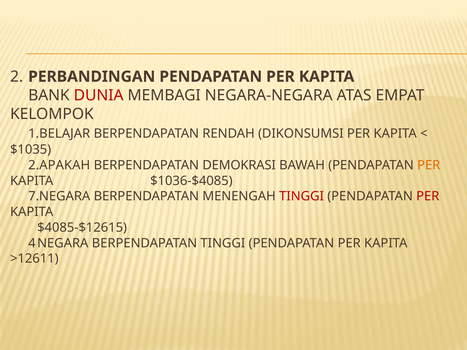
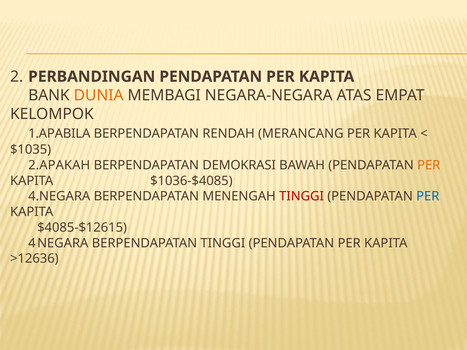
DUNIA colour: red -> orange (99, 95)
1.BELAJAR: 1.BELAJAR -> 1.APABILA (59, 134)
DIKONSUMSI: DIKONSUMSI -> MERANCANG (301, 134)
7.NEGARA: 7.NEGARA -> 4.NEGARA (59, 196)
PER colour: red -> blue (428, 196)
>12611: >12611 -> >12636 (34, 259)
